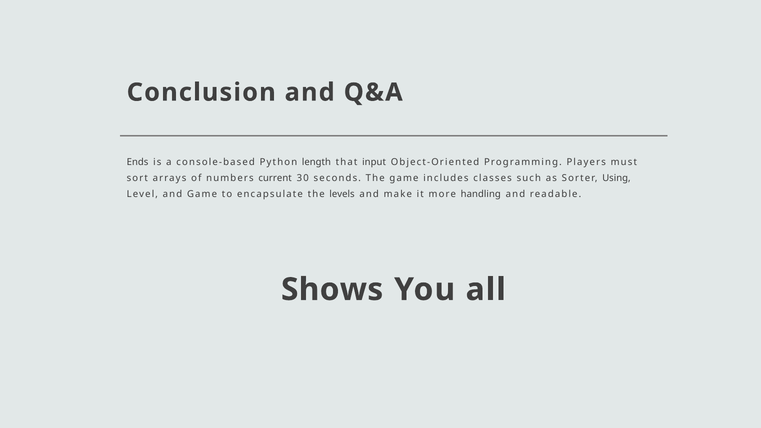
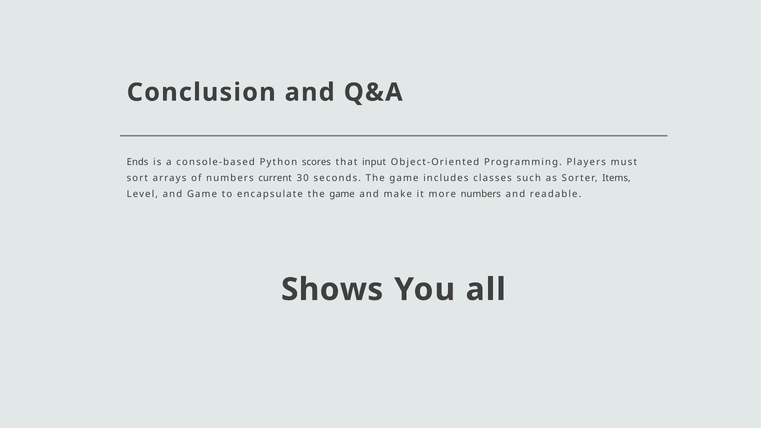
length: length -> scores (316, 162)
Using: Using -> Items (616, 178)
encapsulate the levels: levels -> game (342, 194)
more handling: handling -> numbers (481, 194)
